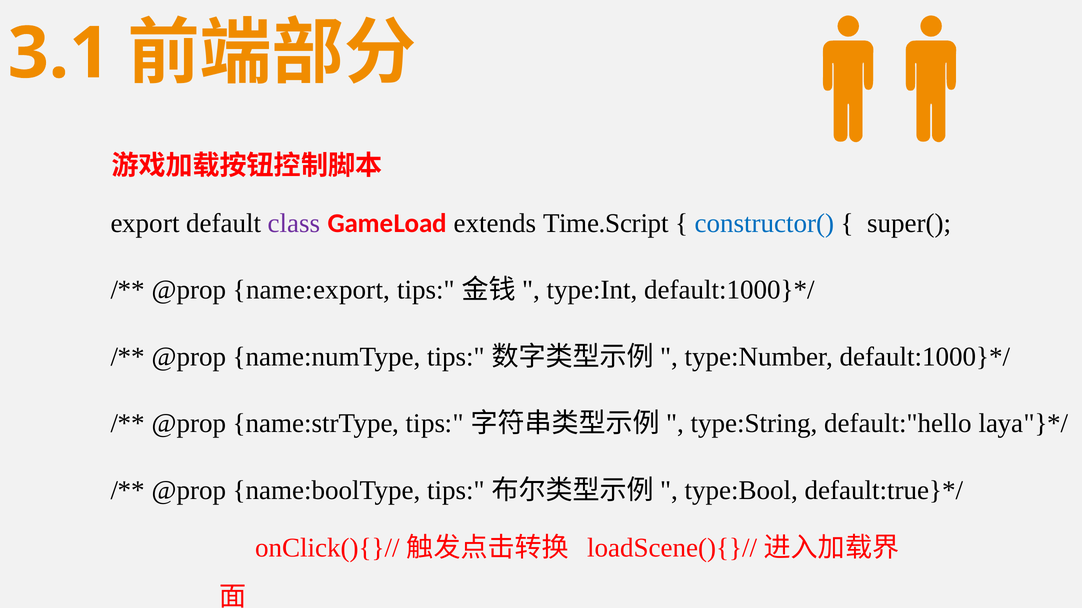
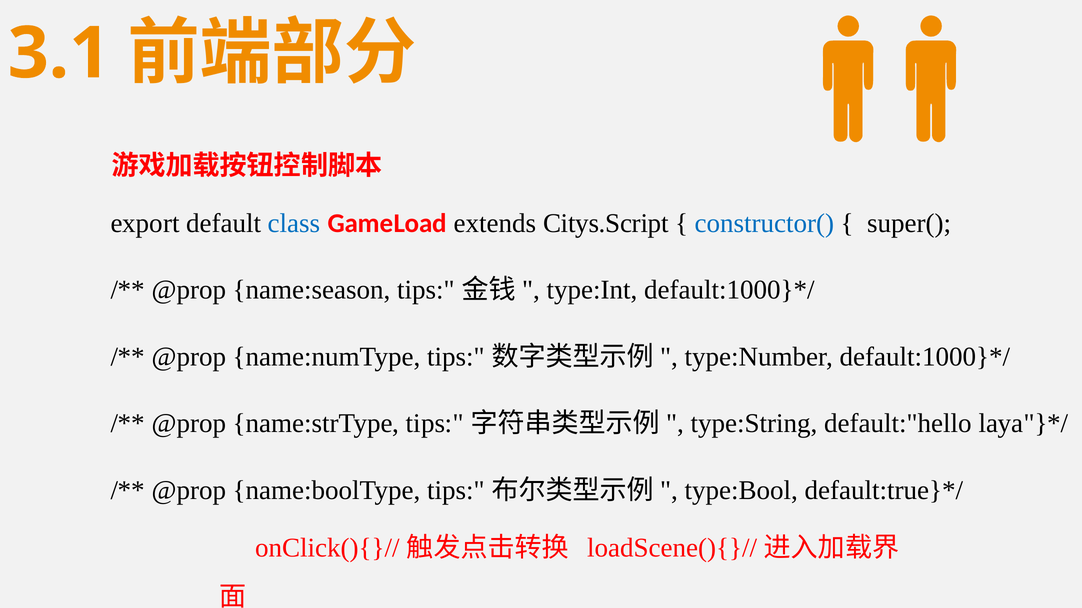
class colour: purple -> blue (294, 223)
Time.Script: Time.Script -> Citys.Script (606, 223)
name:export: name:export -> name:season (312, 290)
